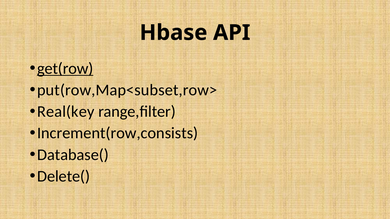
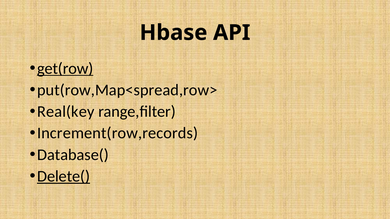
put(row,Map<subset,row>: put(row,Map<subset,row> -> put(row,Map<spread,row> (127, 90)
Increment(row,consists: Increment(row,consists -> Increment(row,records (118, 133)
Delete( underline: none -> present (64, 177)
